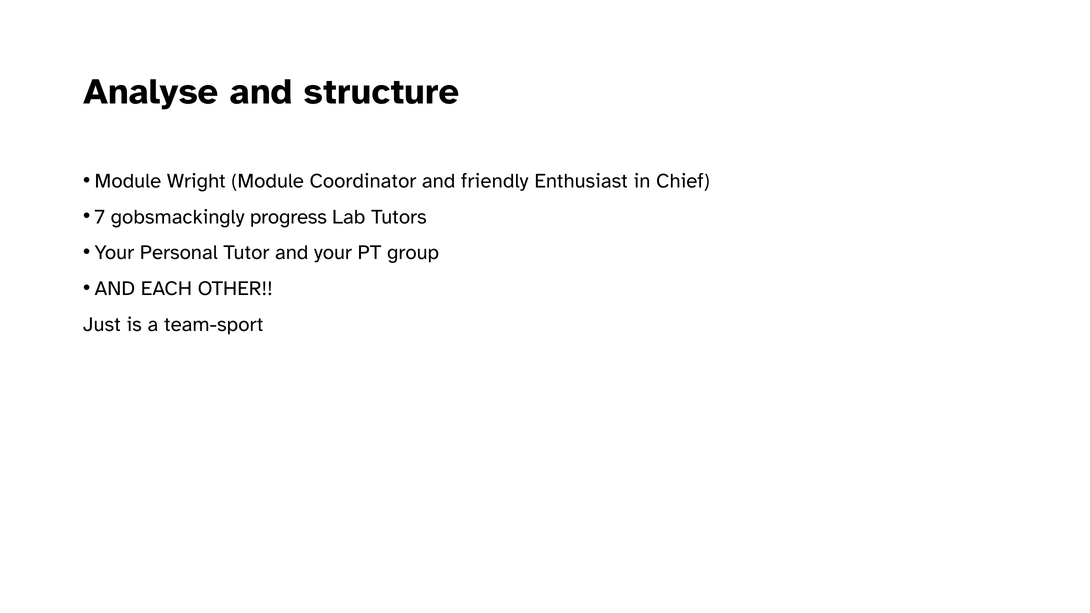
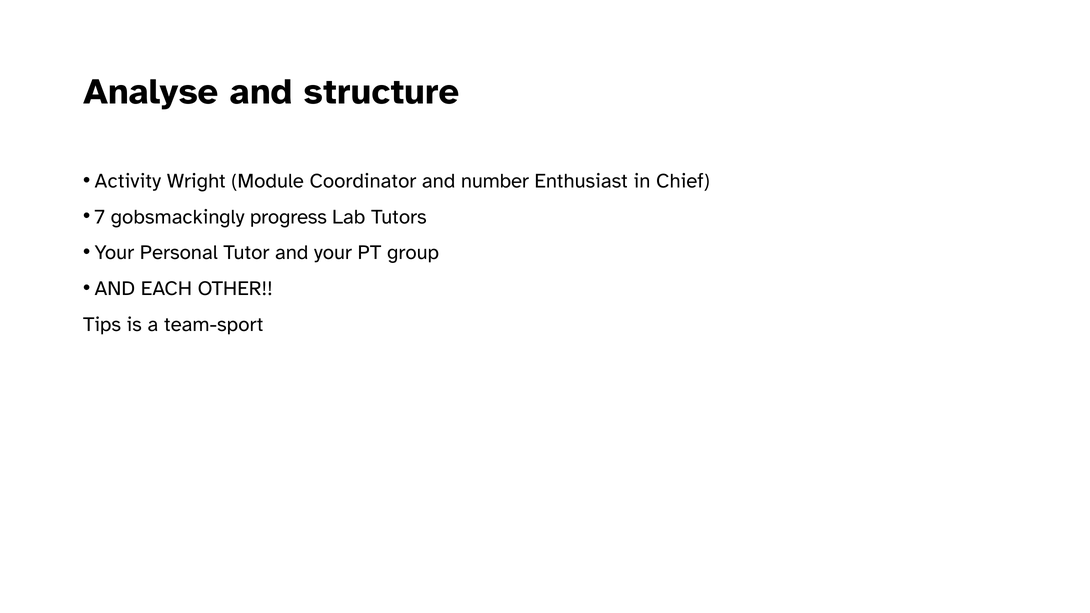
Module: Module -> Activity (128, 181)
friendly: friendly -> number (495, 181)
Just: Just -> Tips (102, 325)
